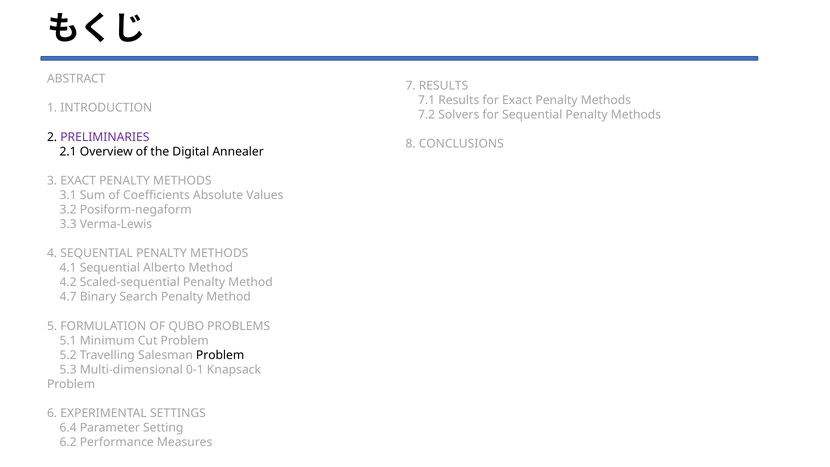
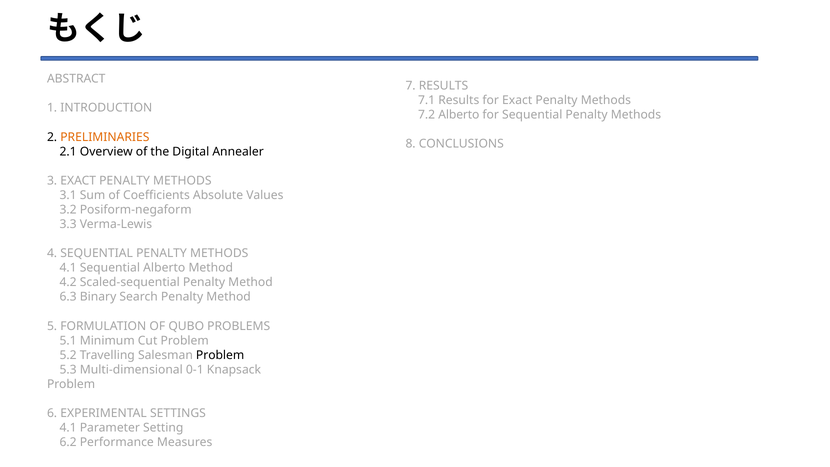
7.2 Solvers: Solvers -> Alberto (459, 115)
PRELIMINARIES colour: purple -> orange (105, 137)
4.7: 4.7 -> 6.3 (68, 297)
6.4: 6.4 -> 4.1 (68, 428)
